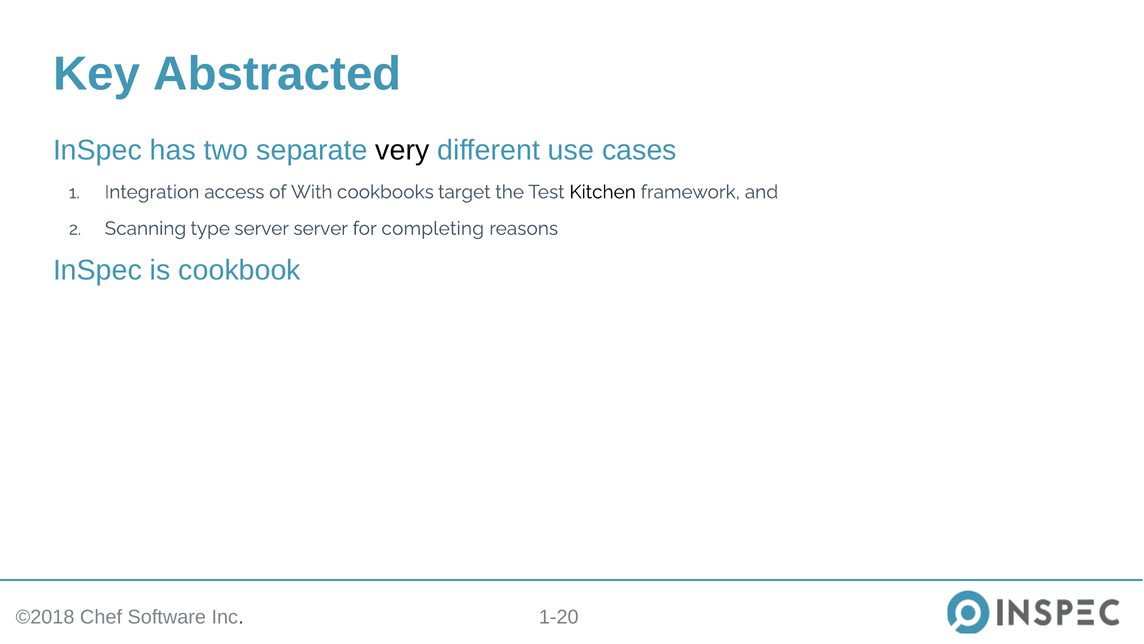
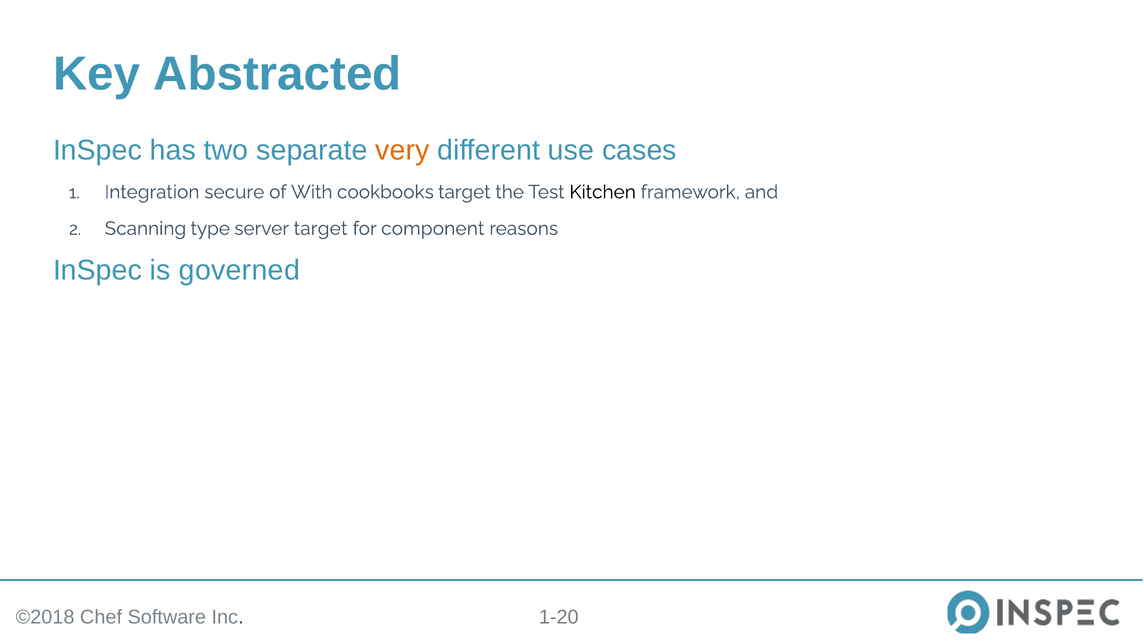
very colour: black -> orange (402, 150)
access: access -> secure (234, 192)
server server: server -> target (321, 228)
completing: completing -> component (433, 228)
cookbook: cookbook -> governed (239, 270)
